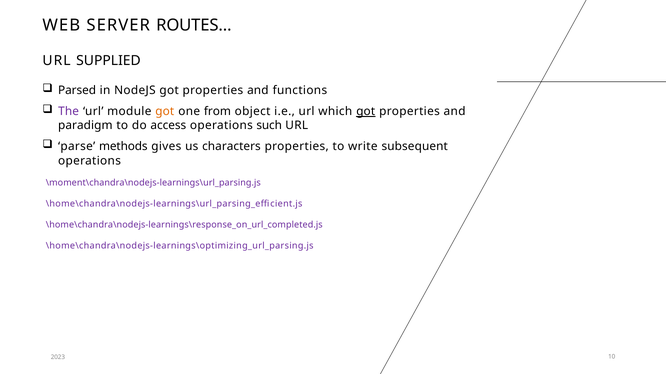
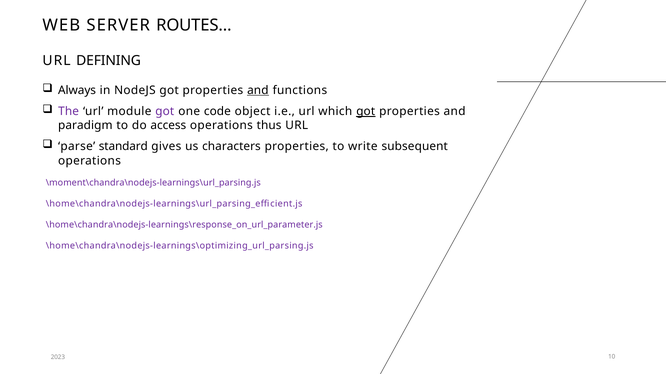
SUPPLIED: SUPPLIED -> DEFINING (109, 61)
Parsed: Parsed -> Always (77, 90)
and underline: none -> present (258, 90)
got colour: orange -> purple (165, 112)
from: from -> code (217, 112)
such: such -> thus (269, 126)
methods: methods -> standard (123, 147)
\home\chandra\nodejs-learnings\response_on_url_completed.js: \home\chandra\nodejs-learnings\response_on_url_completed.js -> \home\chandra\nodejs-learnings\response_on_url_parameter.js (184, 225)
